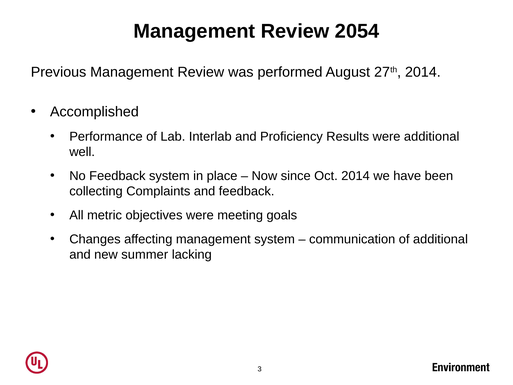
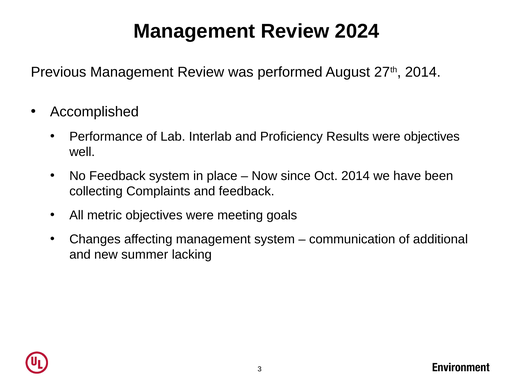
2054: 2054 -> 2024 (357, 31)
were additional: additional -> objectives (432, 137)
